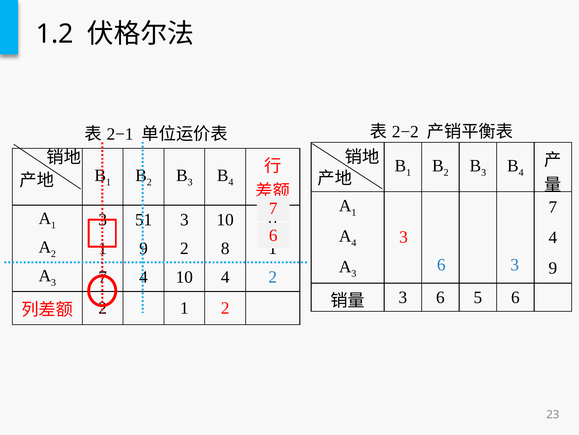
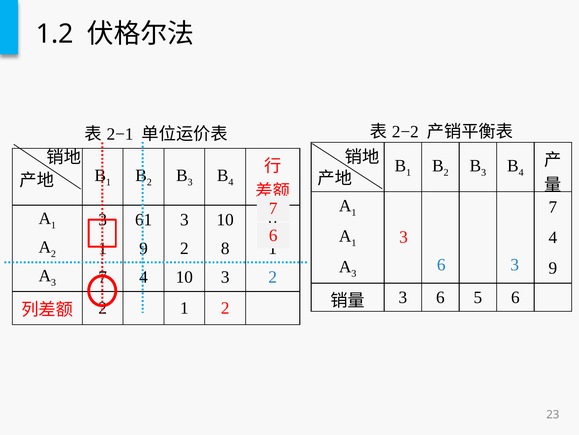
51: 51 -> 61 (144, 219)
4: 4 -> 1 (354, 242)
10 4: 4 -> 3 (225, 277)
